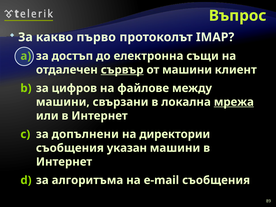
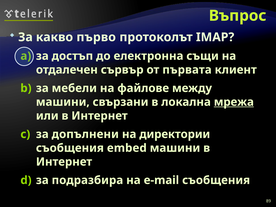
сървър underline: present -> none (122, 70)
от машини: машини -> първата (187, 70)
цифров: цифров -> мебели (74, 88)
указан: указан -> embed (127, 148)
алгоритъма: алгоритъма -> подразбира (87, 180)
